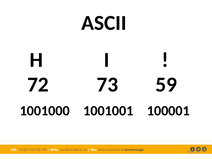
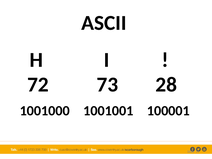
59: 59 -> 28 (166, 85)
